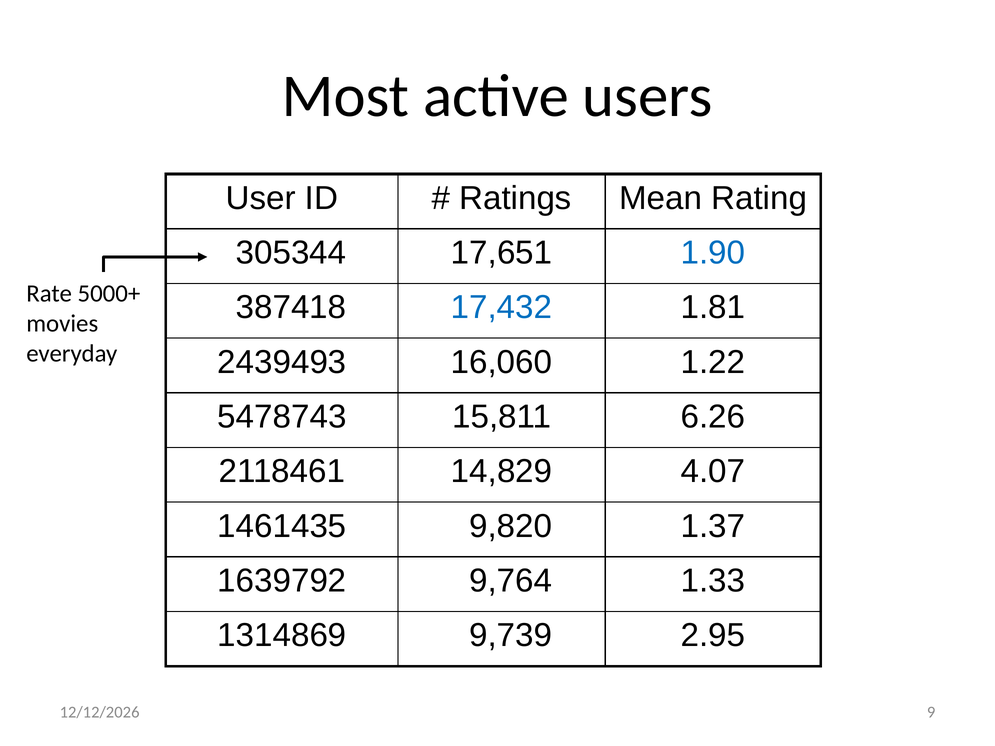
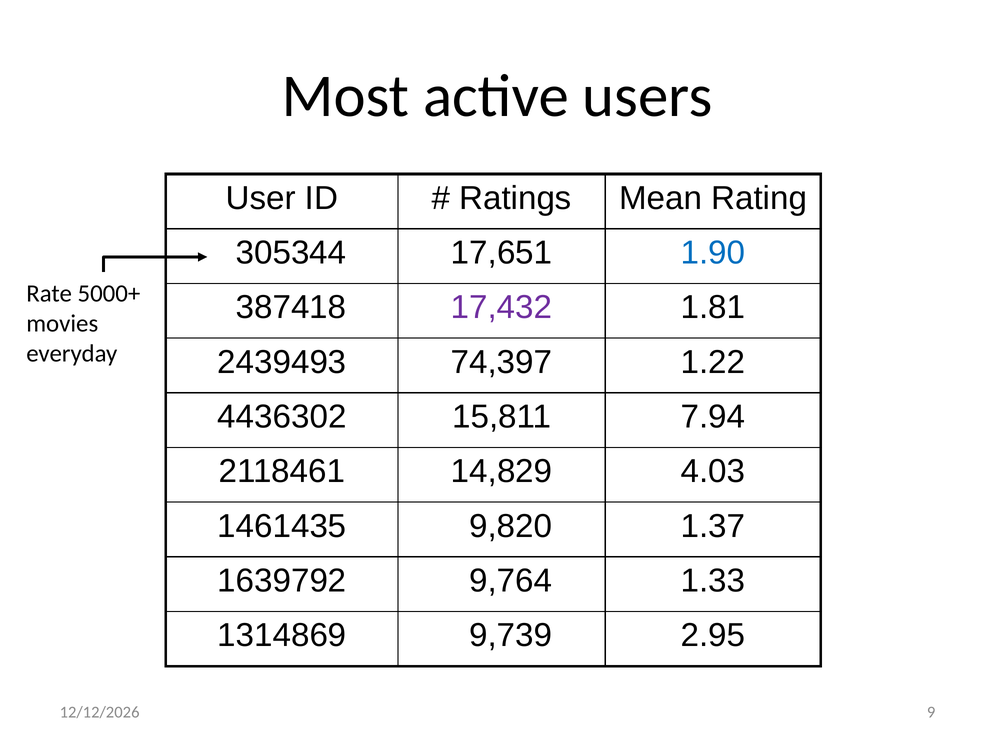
17,432 colour: blue -> purple (502, 308)
16,060: 16,060 -> 74,397 (502, 362)
5478743: 5478743 -> 4436302 (282, 417)
6.26: 6.26 -> 7.94 (713, 417)
4.07: 4.07 -> 4.03 (713, 472)
